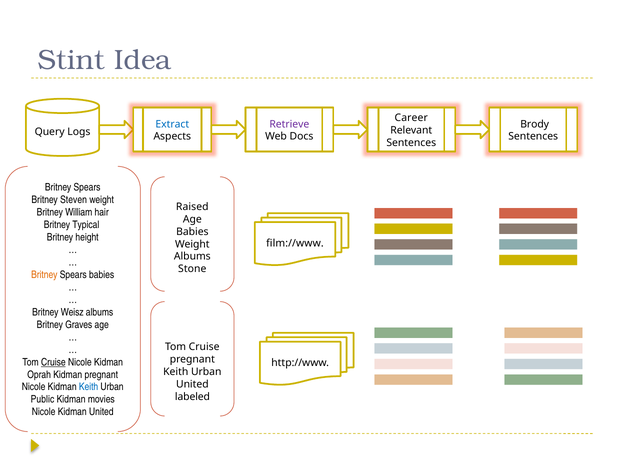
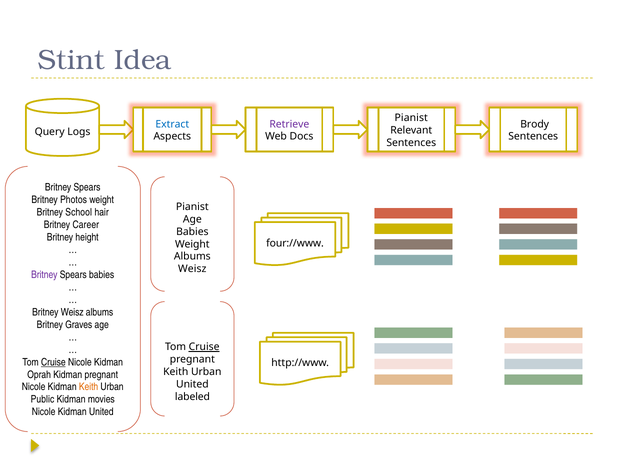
Career: Career -> Pianist (411, 118)
Steven: Steven -> Photos (74, 200)
Raised: Raised -> Pianist (192, 207)
William: William -> School (79, 212)
Typical: Typical -> Career (86, 225)
film://www: film://www -> four://www (295, 243)
Stone: Stone -> Weisz (192, 269)
Britney colour: orange -> purple (44, 275)
Cruise underline: none -> present (204, 347)
Keith colour: blue -> orange (89, 387)
